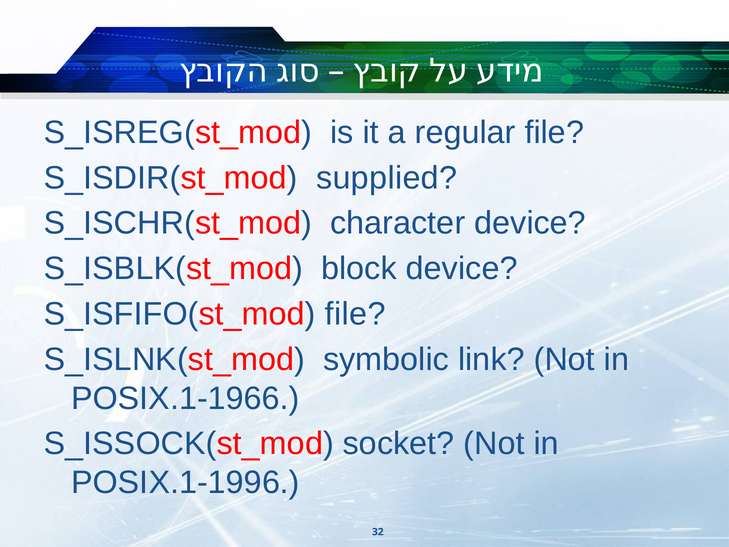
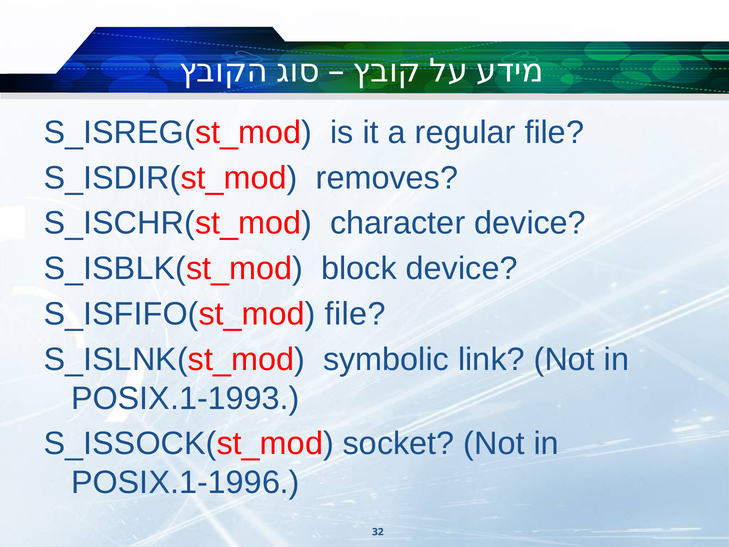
supplied: supplied -> removes (387, 178)
POSIX.1-1966: POSIX.1-1966 -> POSIX.1-1993 (185, 398)
